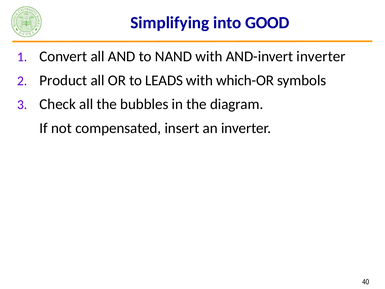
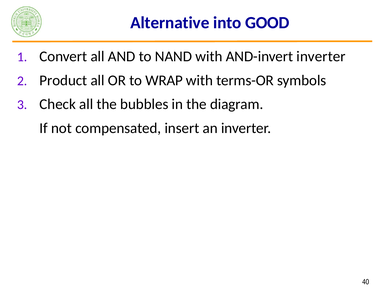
Simplifying: Simplifying -> Alternative (170, 23)
LEADS: LEADS -> WRAP (164, 80)
which-OR: which-OR -> terms-OR (245, 80)
